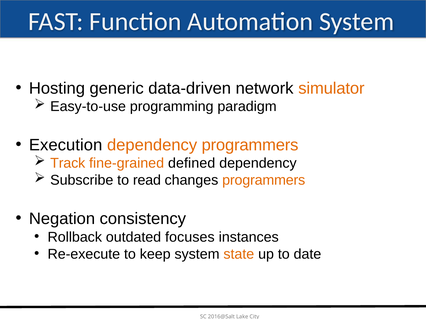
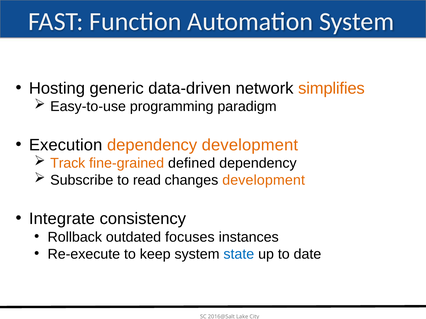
simulator: simulator -> simplifies (331, 88)
dependency programmers: programmers -> development (250, 145)
changes programmers: programmers -> development (264, 181)
Negation: Negation -> Integrate (62, 219)
state colour: orange -> blue (239, 254)
